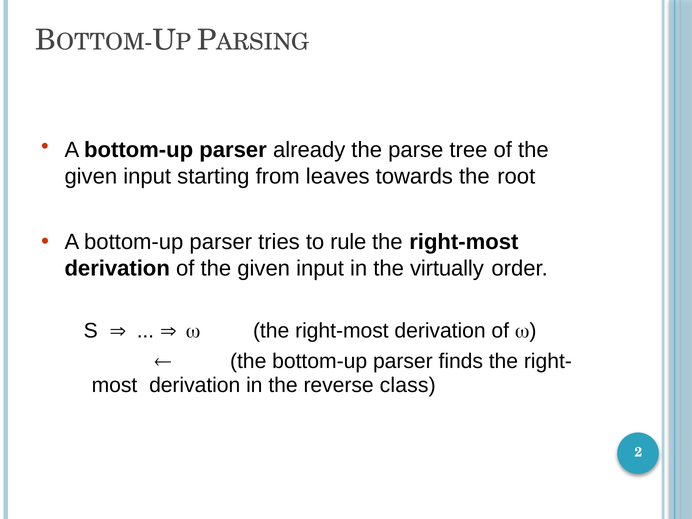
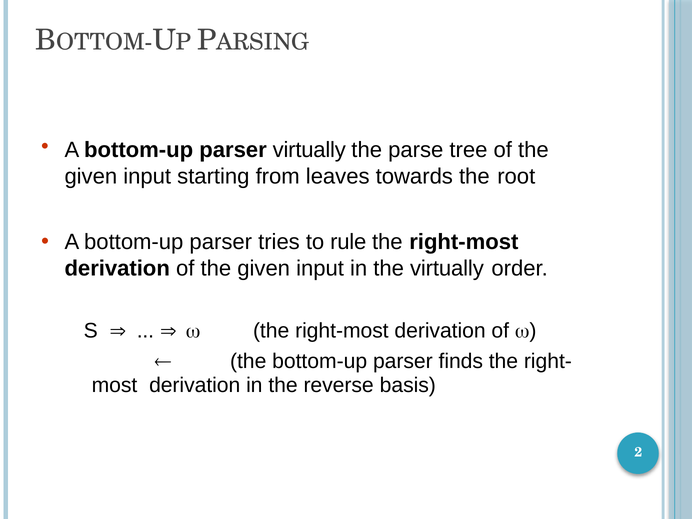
parser already: already -> virtually (309, 150)
class: class -> basis (408, 386)
